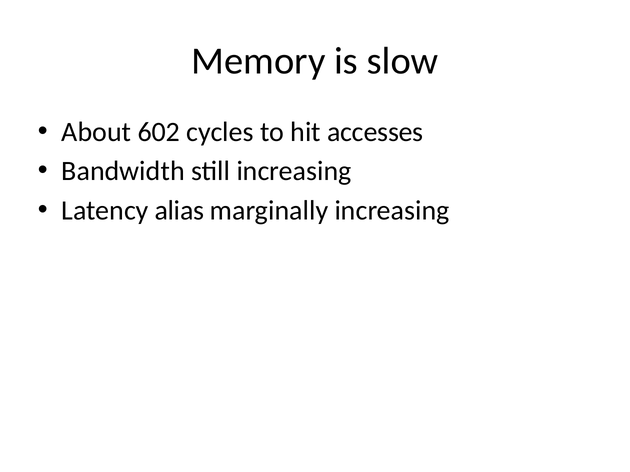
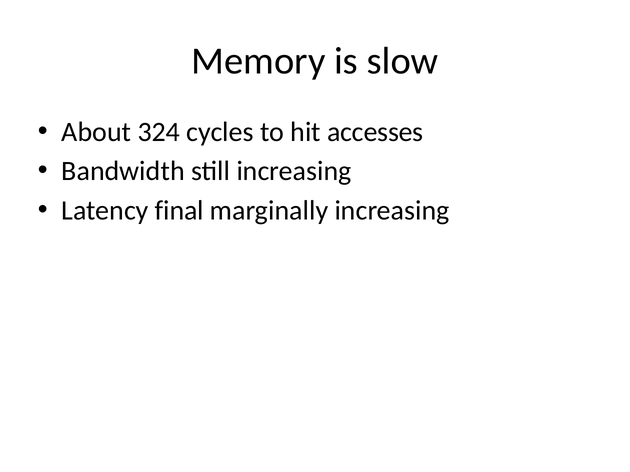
602: 602 -> 324 (159, 132)
alias: alias -> final (179, 211)
